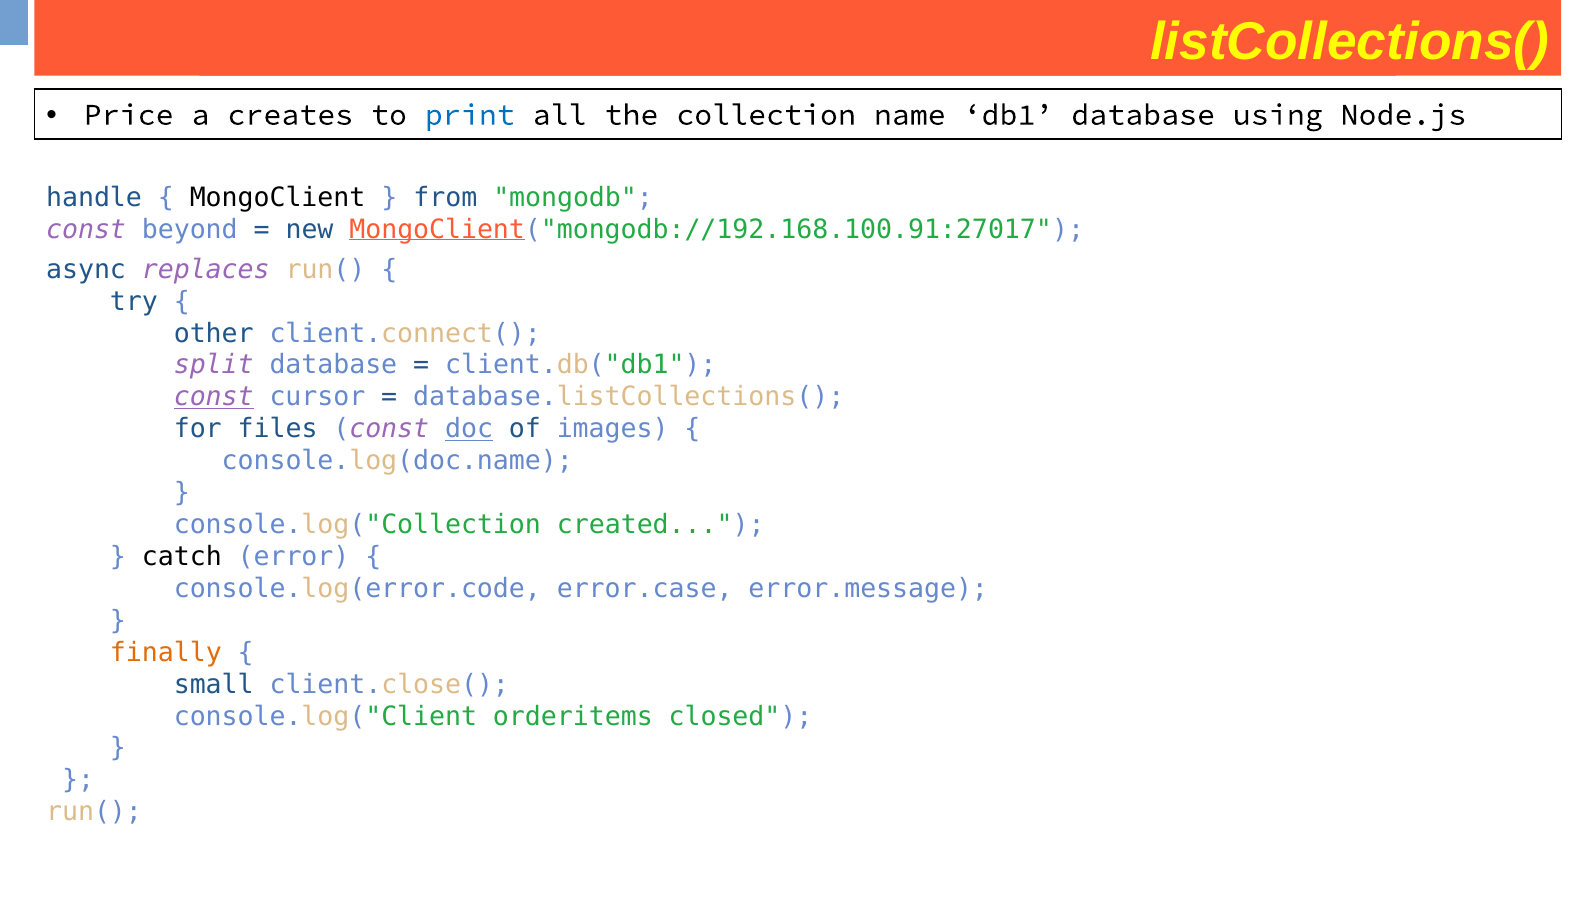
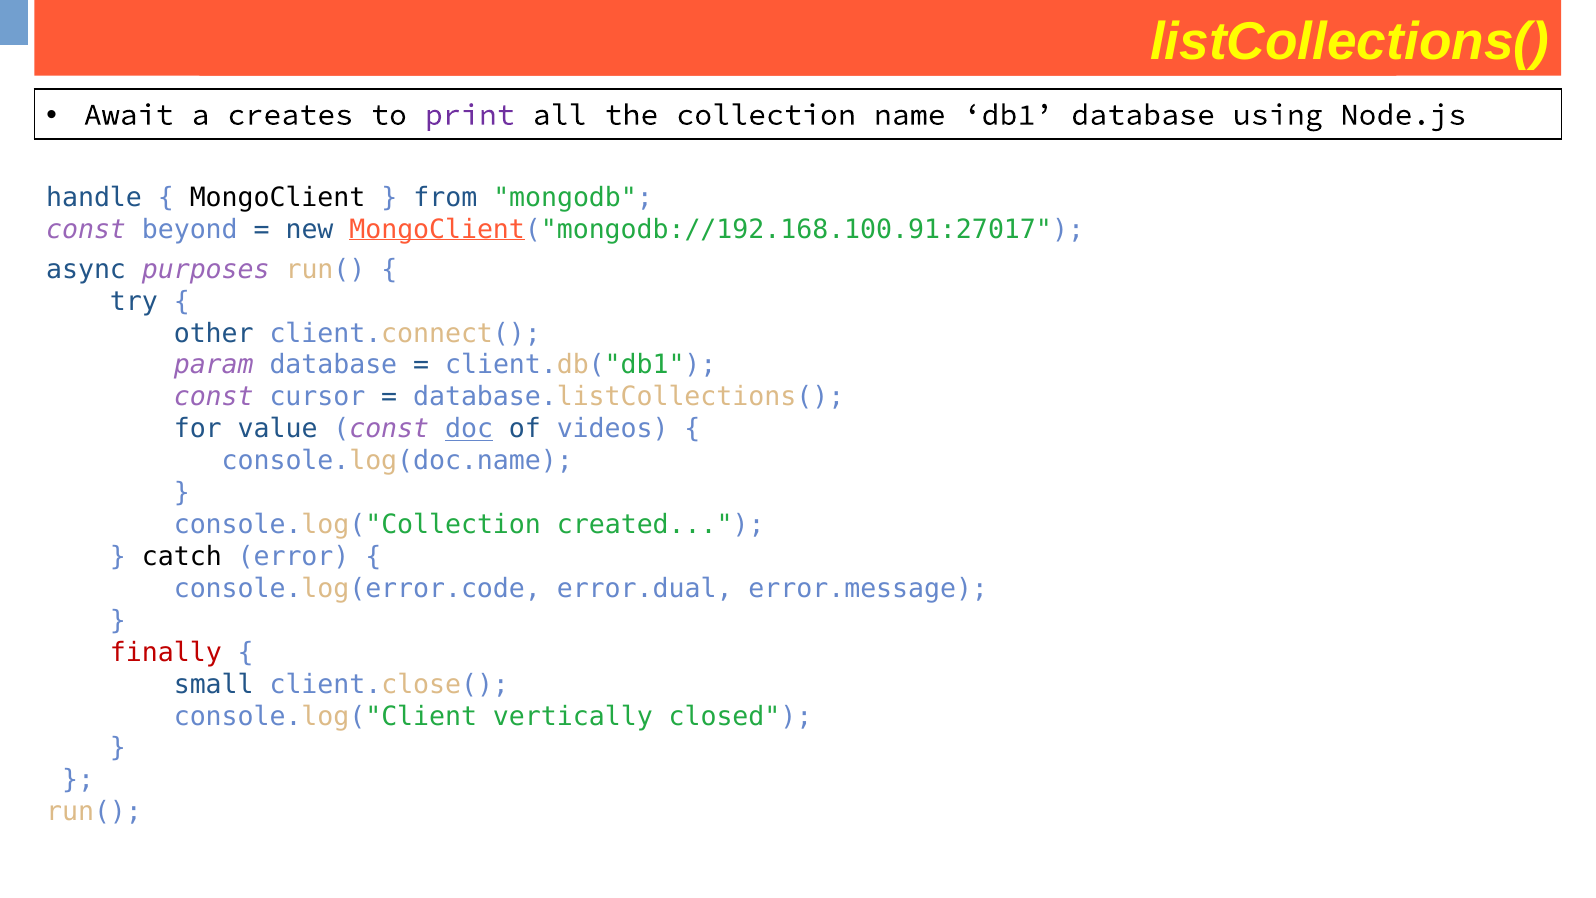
Price: Price -> Await (129, 115)
print colour: blue -> purple (470, 115)
replaces: replaces -> purposes (206, 269)
split: split -> param (214, 365)
const underline: present -> none (214, 397)
files: files -> value (278, 429)
images: images -> videos (613, 429)
error.case: error.case -> error.dual (645, 588)
finally colour: orange -> red (166, 652)
orderitems: orderitems -> vertically (573, 716)
